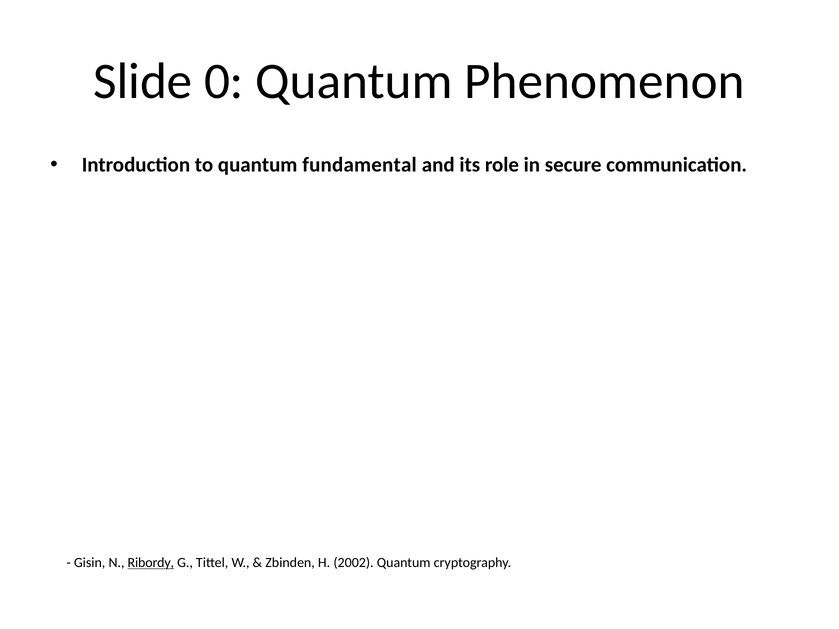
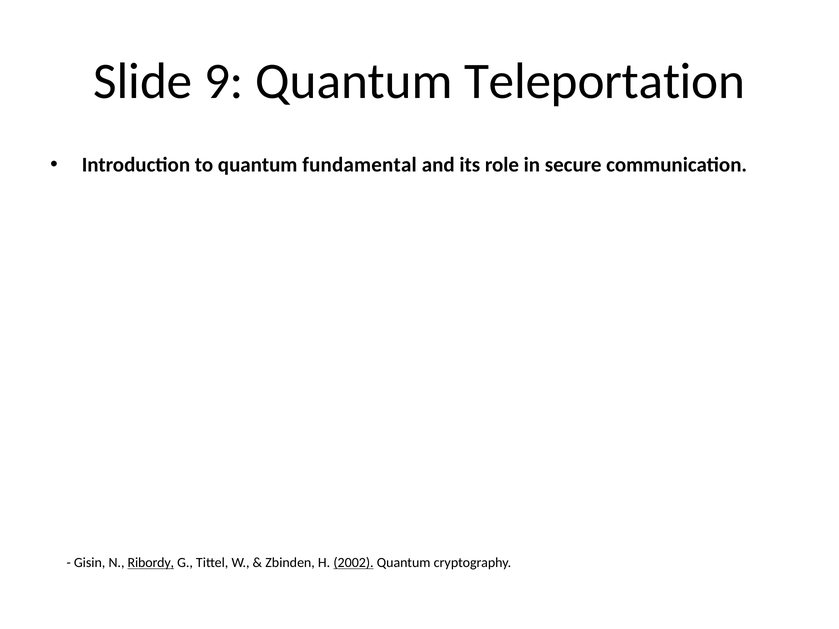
0: 0 -> 9 (224, 81)
Phenomenon: Phenomenon -> Teleportation (605, 81)
2002 underline: none -> present (354, 563)
